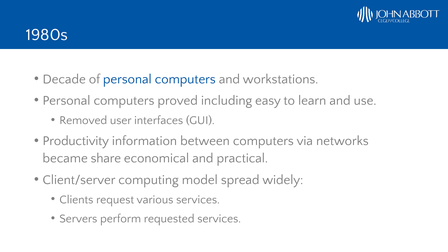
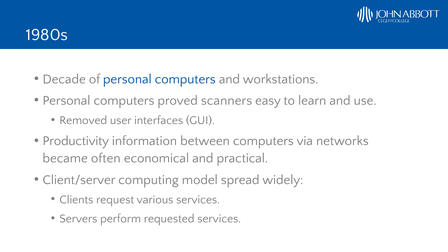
including: including -> scanners (227, 101)
share: share -> often (106, 158)
